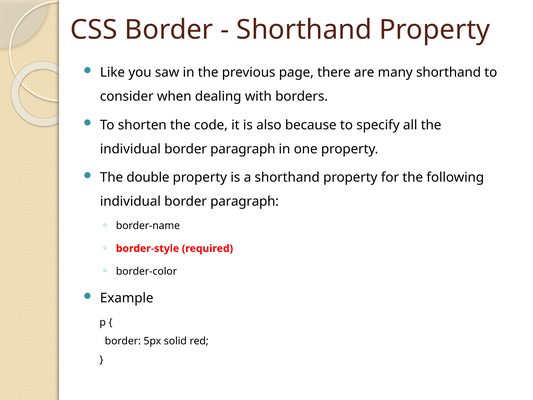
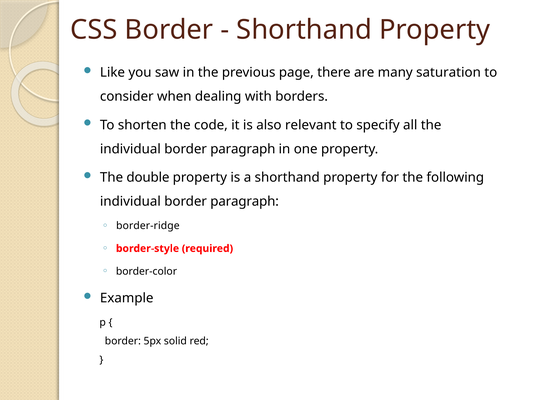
many shorthand: shorthand -> saturation (449, 73)
because: because -> relevant (311, 125)
border-name: border-name -> border-ridge (148, 226)
